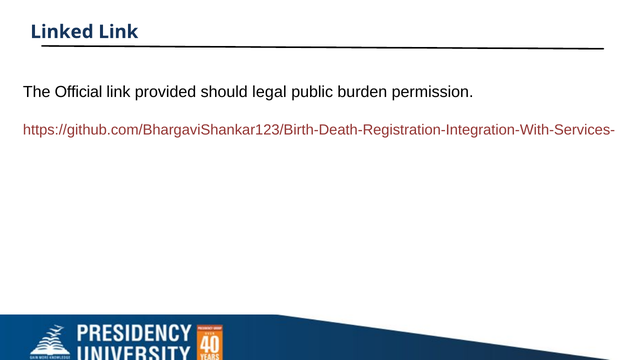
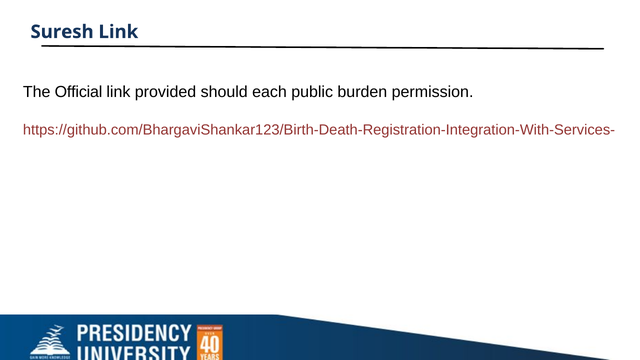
Linked: Linked -> Suresh (62, 32)
legal: legal -> each (270, 92)
